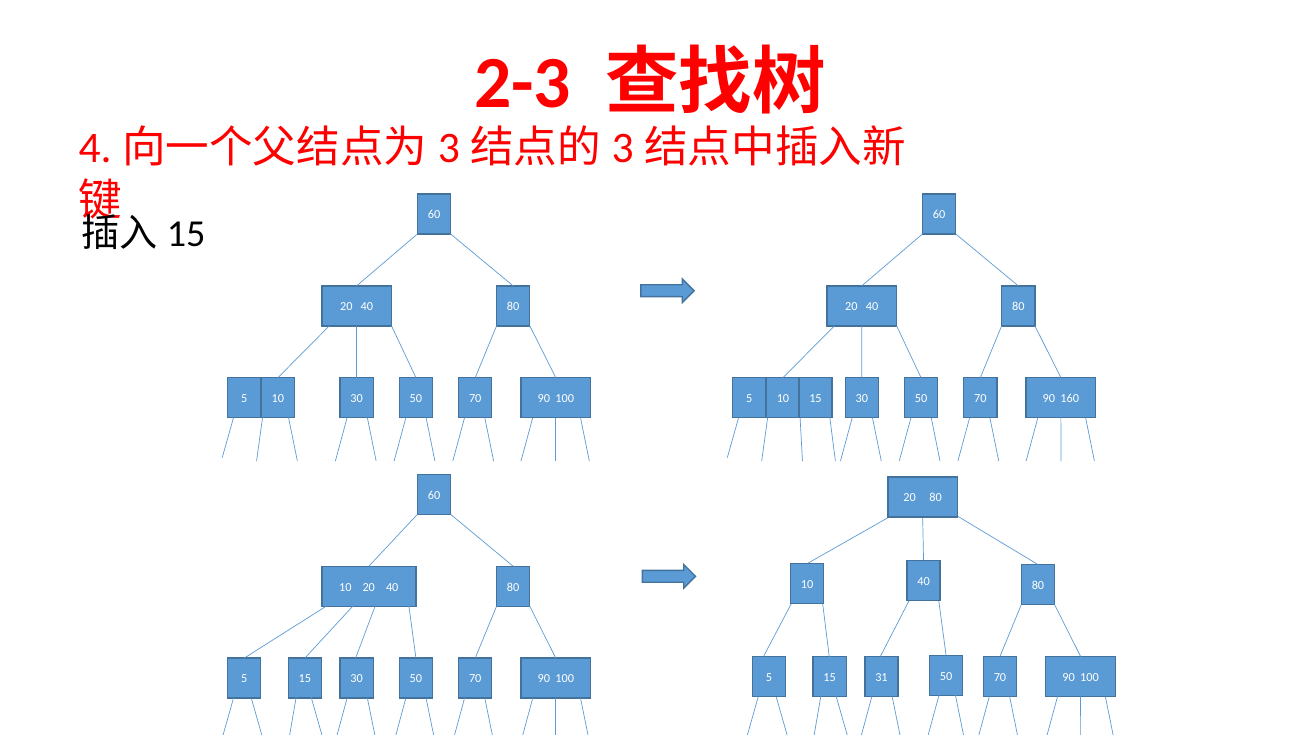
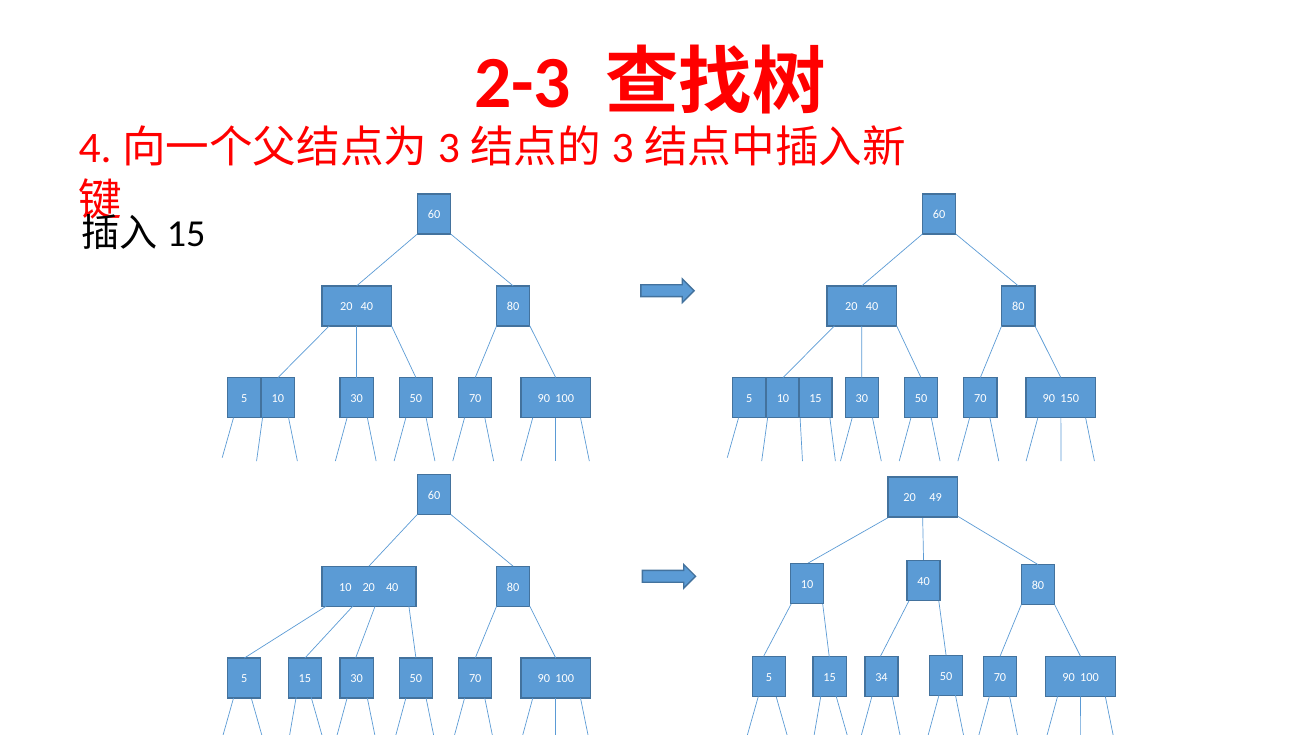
160: 160 -> 150 (1070, 399)
20 80: 80 -> 49 (936, 498)
31: 31 -> 34 (881, 677)
